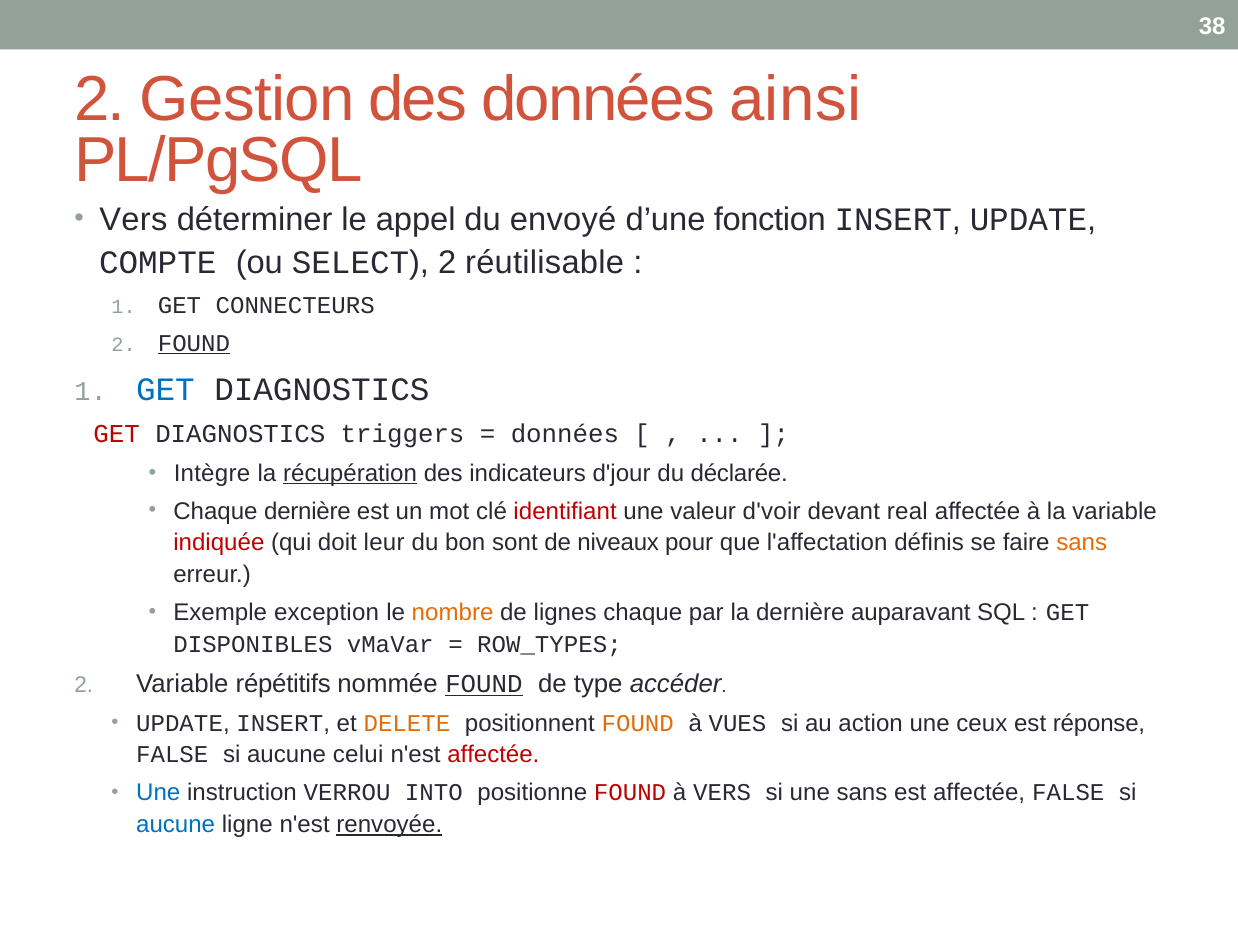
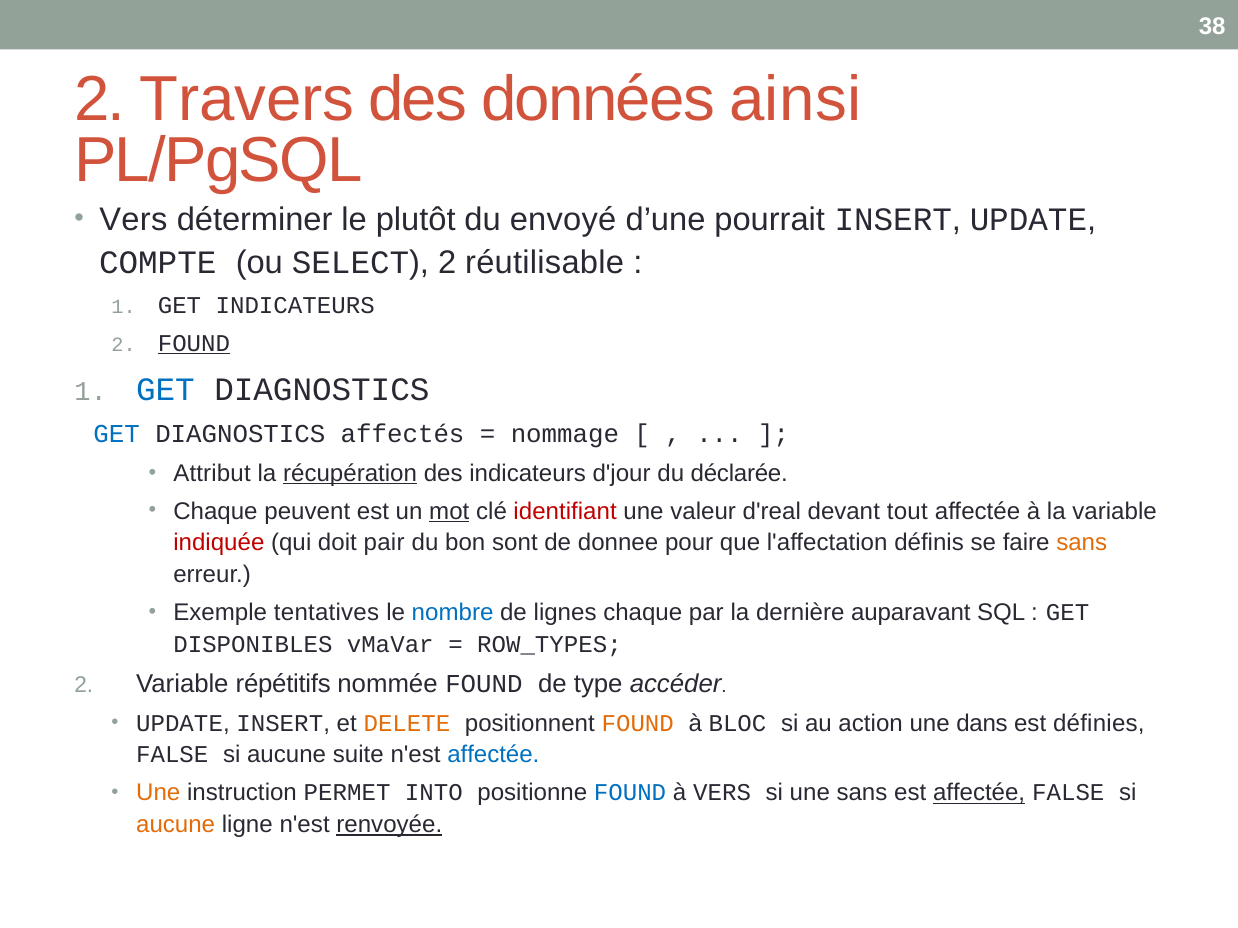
Gestion: Gestion -> Travers (247, 100)
appel: appel -> plutôt (416, 220)
fonction: fonction -> pourrait (770, 220)
GET CONNECTEURS: CONNECTEURS -> INDICATEURS (295, 305)
GET colour: red -> blue (117, 435)
triggers: triggers -> affectés (403, 435)
données: données -> nommage (565, 435)
Intègre: Intègre -> Attribut (212, 474)
Chaque dernière: dernière -> peuvent (307, 511)
mot underline: none -> present (449, 511)
d'voir: d'voir -> d'real (772, 511)
real: real -> tout (907, 511)
leur: leur -> pair (384, 543)
niveaux: niveaux -> donnee (618, 543)
exception: exception -> tentatives (327, 613)
nombre colour: orange -> blue (453, 613)
FOUND underline: present -> none (484, 685)
VUES: VUES -> BLOC (737, 724)
ceux: ceux -> dans (982, 724)
réponse: réponse -> définies (1099, 724)
celui: celui -> suite (358, 755)
affectée colour: red -> blue (493, 755)
Une colour: blue -> orange (158, 793)
VERROU: VERROU -> PERMET (347, 793)
FOUND colour: red -> blue (630, 793)
affectée underline: none -> present (979, 793)
aucune colour: blue -> orange (176, 825)
